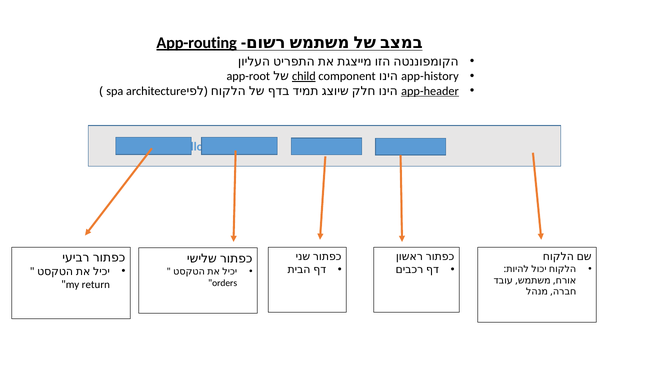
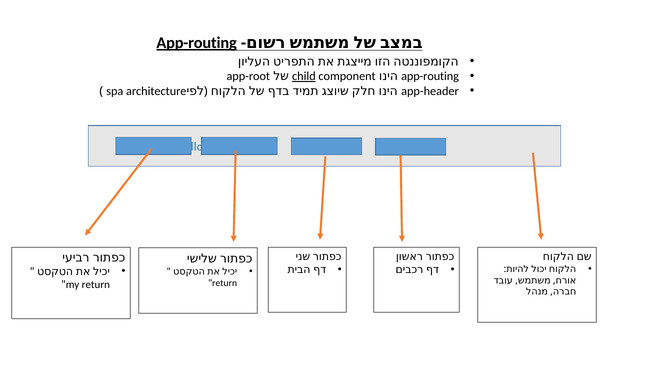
app-history: app-history -> app-routing (430, 76)
app-header underline: present -> none (430, 91)
orders: orders -> return (225, 283)
